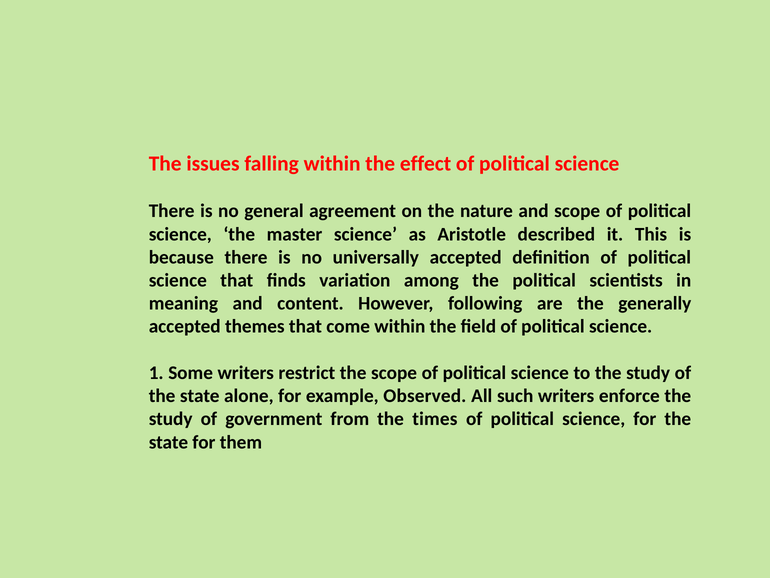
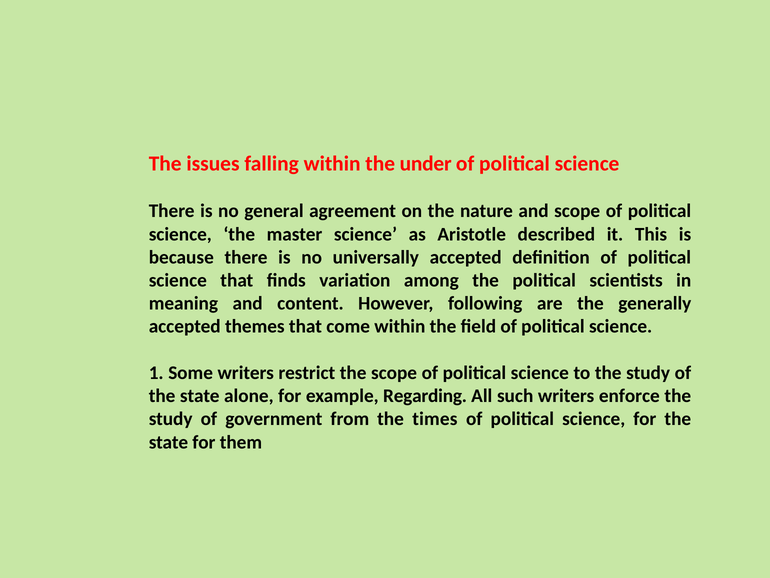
effect: effect -> under (426, 164)
Observed: Observed -> Regarding (425, 396)
